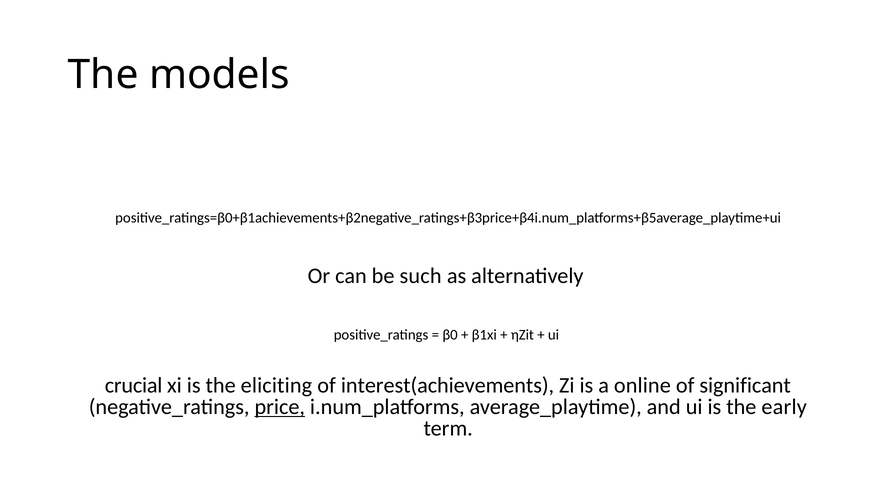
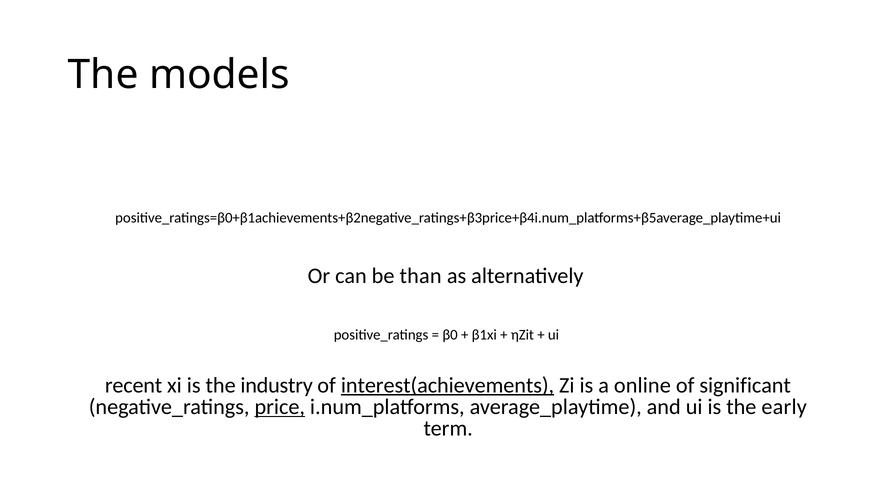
such: such -> than (421, 276)
crucial: crucial -> recent (134, 385)
eliciting: eliciting -> industry (277, 385)
interest(achievements underline: none -> present (448, 385)
